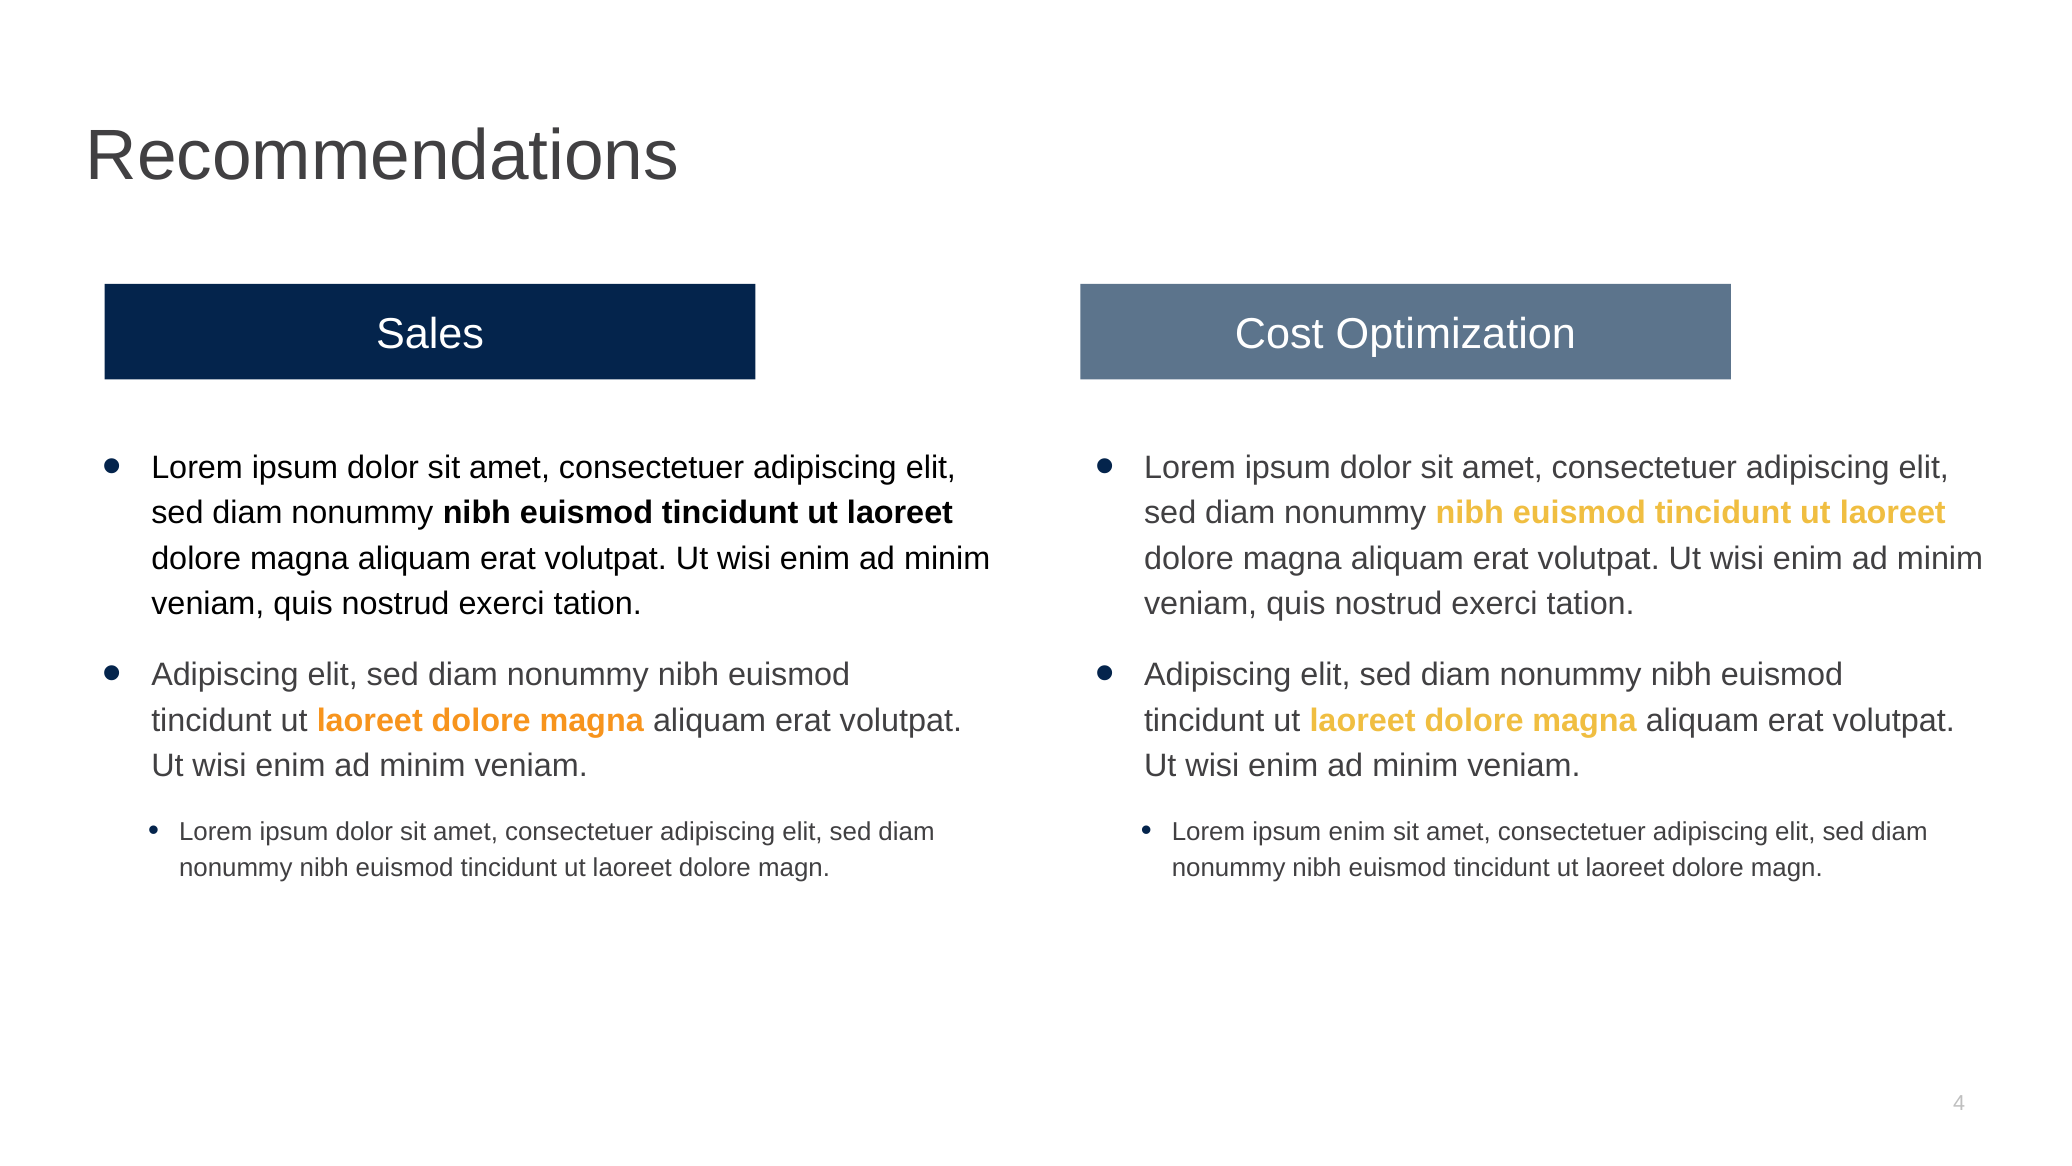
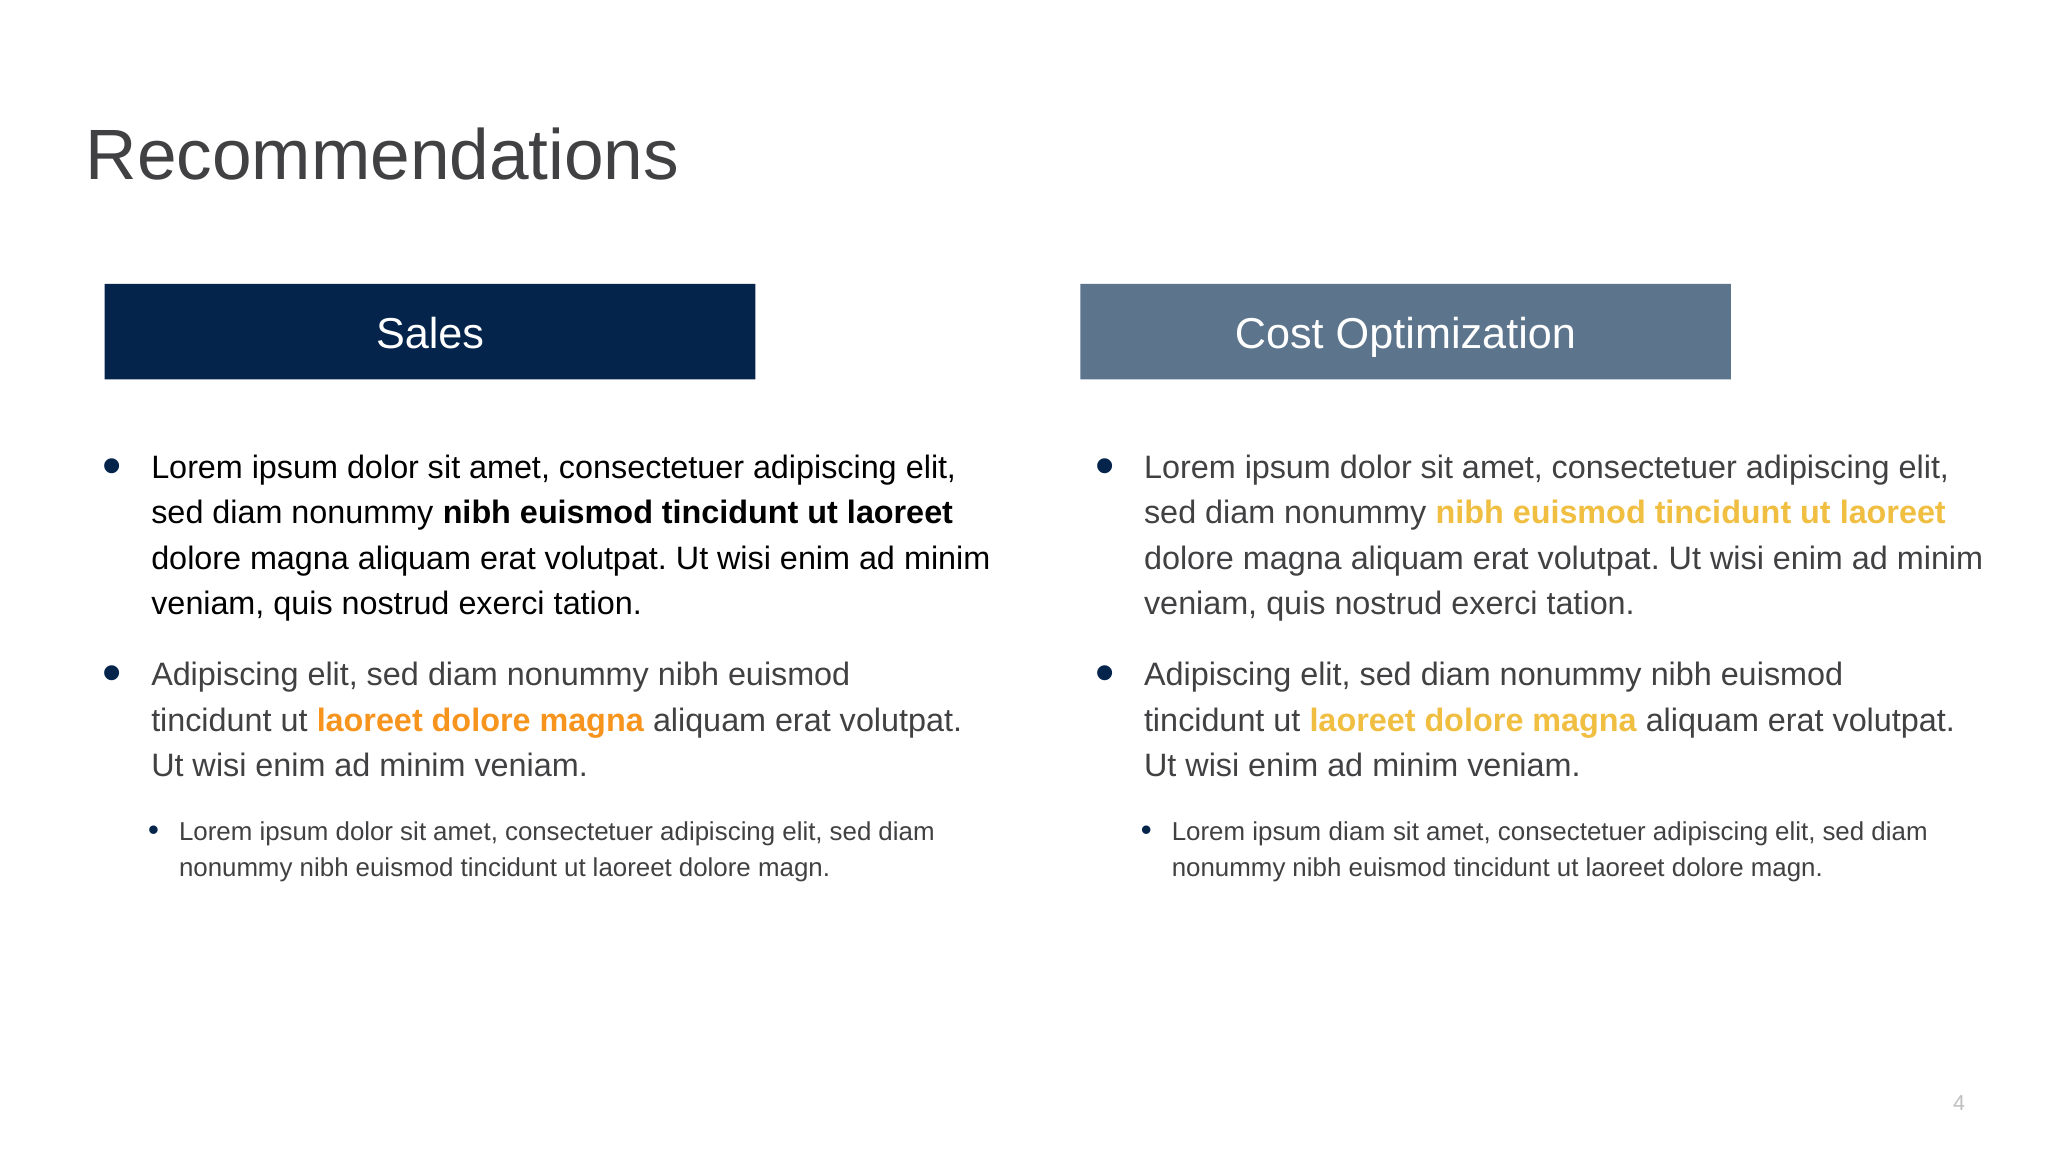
ipsum enim: enim -> diam (1357, 831)
